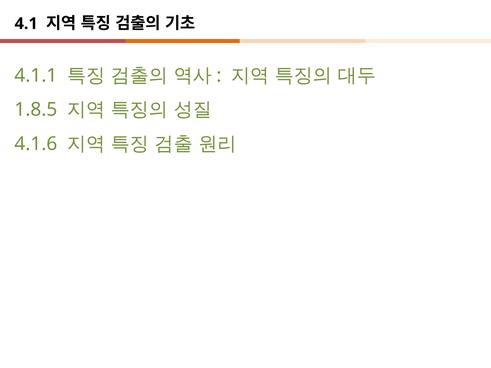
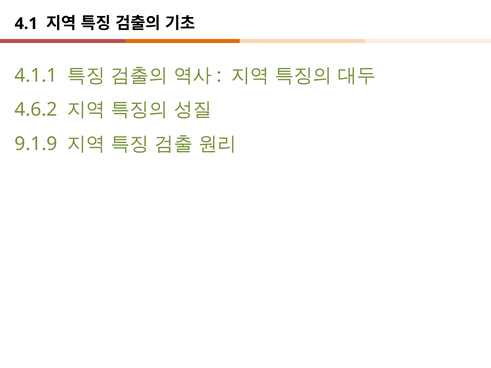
1.8.5: 1.8.5 -> 4.6.2 (36, 110)
4.1.6: 4.1.6 -> 9.1.9 (36, 144)
